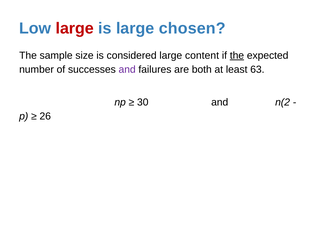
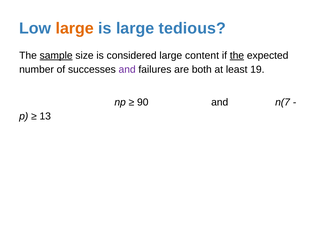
large colour: red -> orange (75, 28)
chosen: chosen -> tedious (192, 28)
sample underline: none -> present (56, 55)
63: 63 -> 19 (257, 70)
30: 30 -> 90 (143, 102)
n(2: n(2 -> n(7 (283, 102)
26: 26 -> 13 (45, 116)
